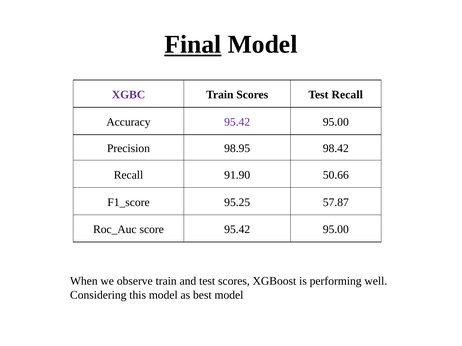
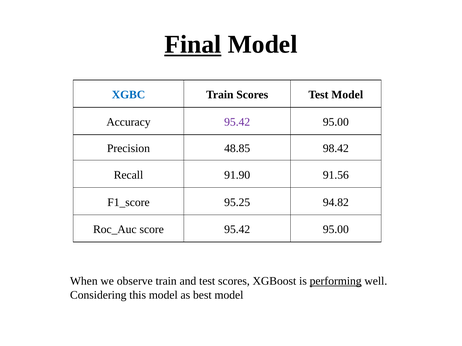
XGBC colour: purple -> blue (129, 95)
Test Recall: Recall -> Model (347, 95)
98.95: 98.95 -> 48.85 (237, 149)
50.66: 50.66 -> 91.56 (336, 175)
57.87: 57.87 -> 94.82 (336, 202)
performing underline: none -> present (336, 281)
